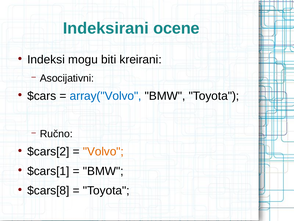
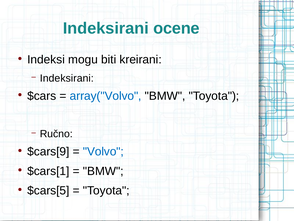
Asocijativni: Asocijativni -> Indeksirani (67, 78)
$cars[2: $cars[2 -> $cars[9 (48, 151)
Volvo colour: orange -> blue (103, 151)
$cars[8: $cars[8 -> $cars[5 (48, 190)
